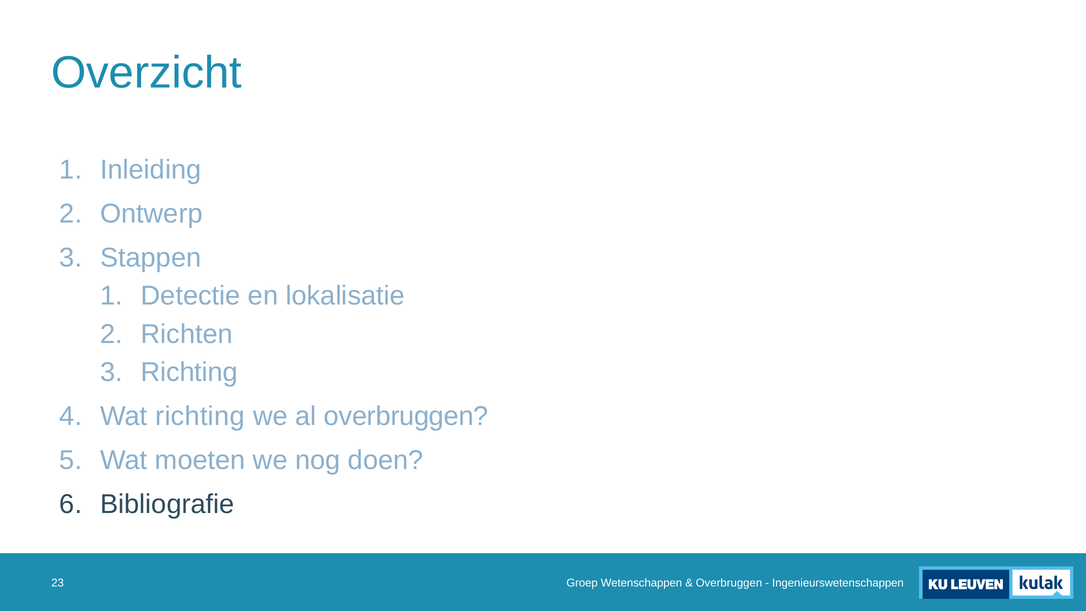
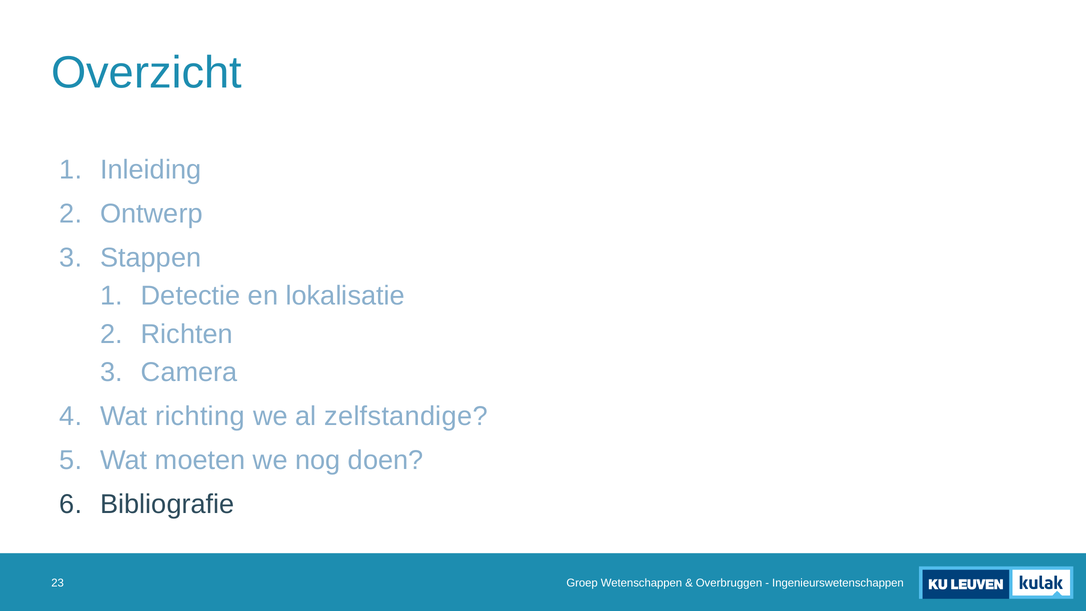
Richting: Richting -> Camera (189, 372)
al overbruggen: overbruggen -> zelfstandige (406, 416)
